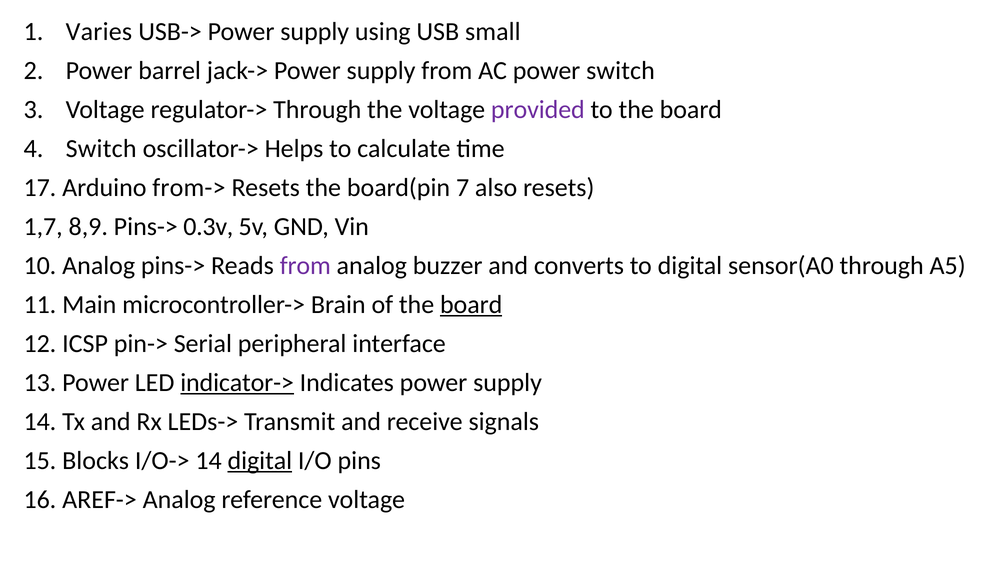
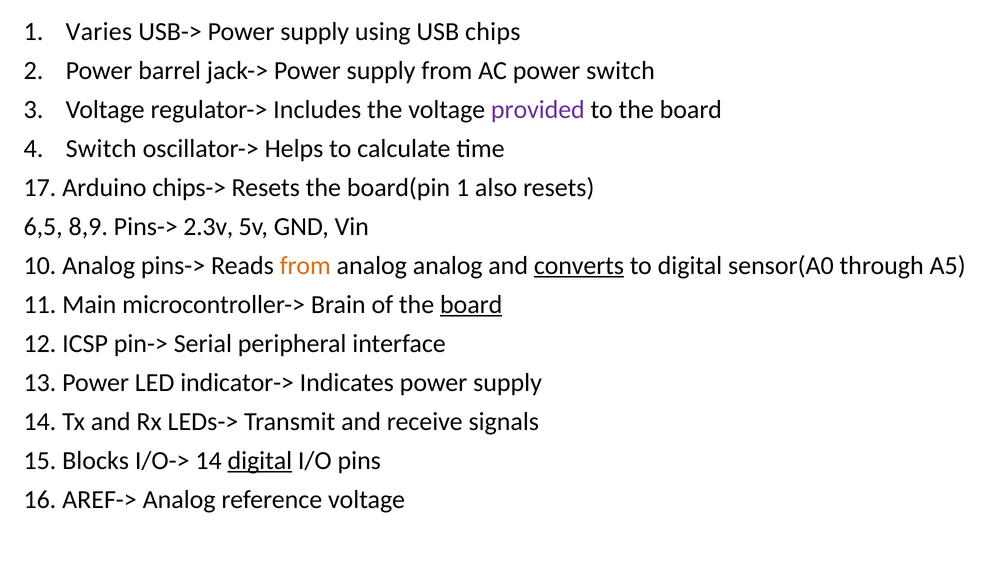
small: small -> chips (493, 32)
regulator-> Through: Through -> Includes (317, 110)
from->: from-> -> chips-> (189, 188)
board(pin 7: 7 -> 1 (463, 188)
1,7: 1,7 -> 6,5 (43, 227)
0.3v: 0.3v -> 2.3v (208, 227)
from colour: purple -> orange (305, 266)
analog buzzer: buzzer -> analog (448, 266)
converts underline: none -> present (579, 266)
indicator-> underline: present -> none (237, 383)
